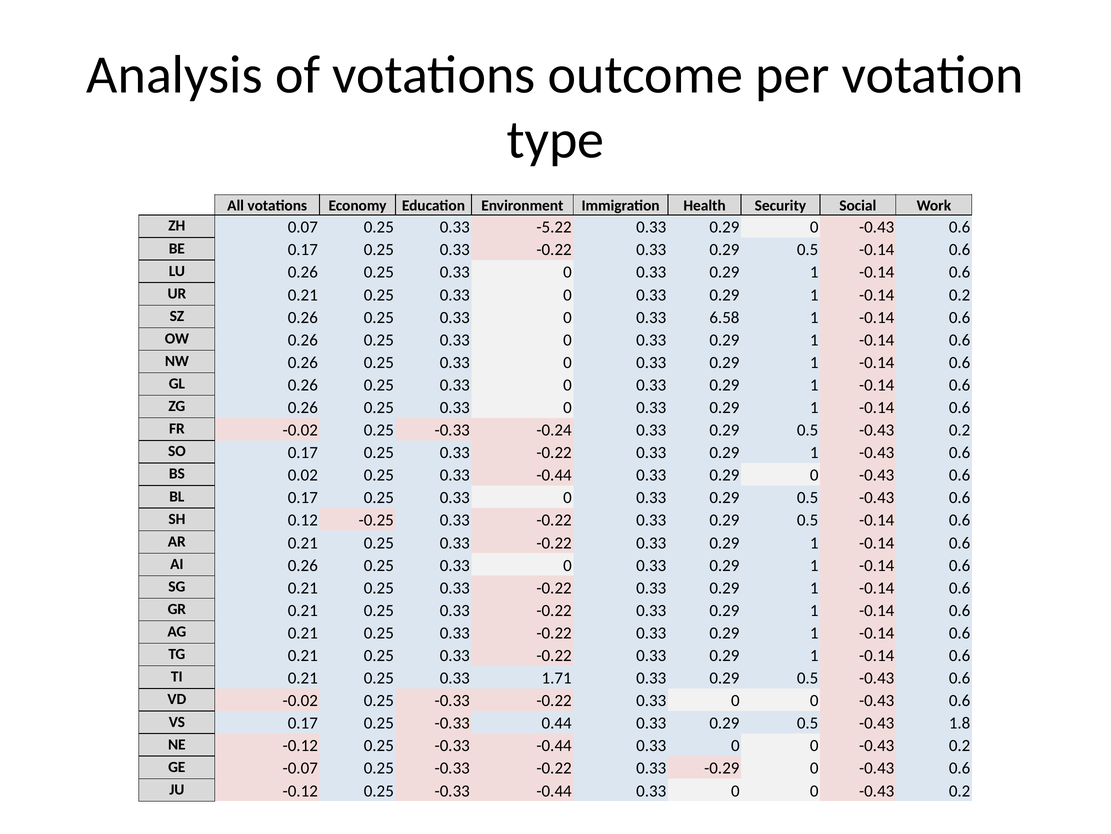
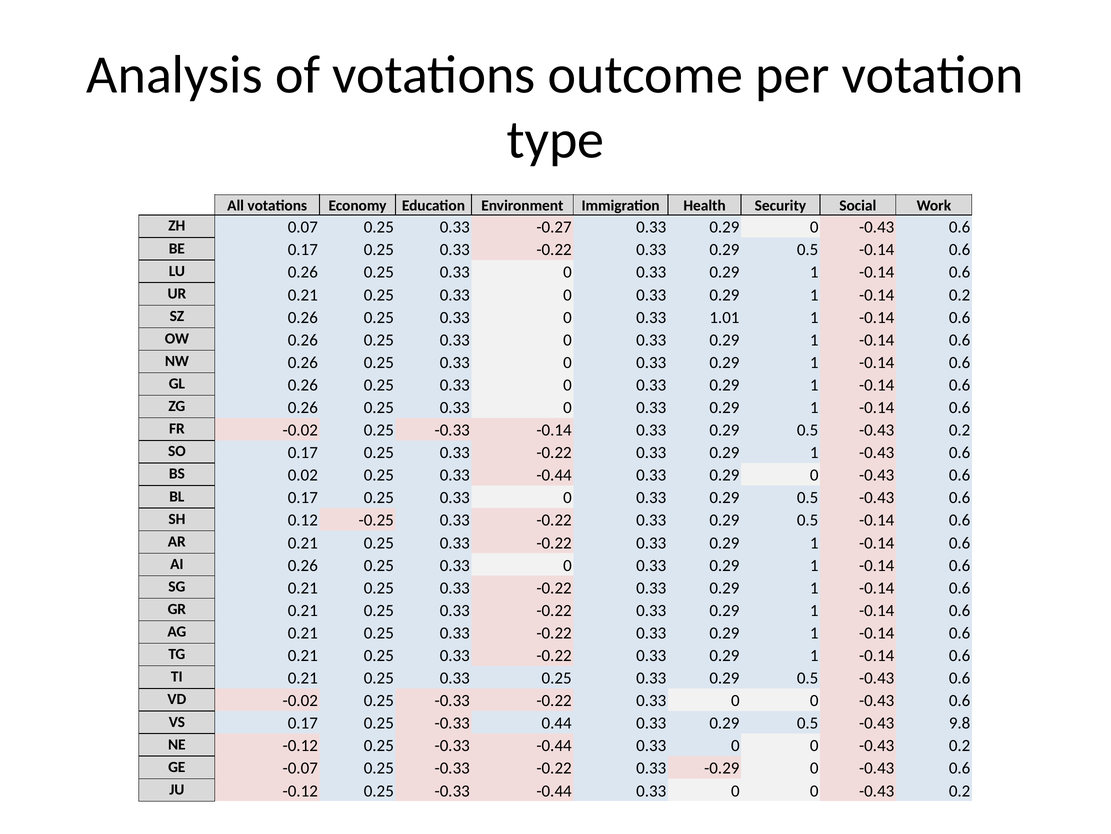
-5.22: -5.22 -> -0.27 (554, 227)
6.58: 6.58 -> 1.01 (724, 317)
-0.33 -0.24: -0.24 -> -0.14 (554, 430)
0.33 1.71: 1.71 -> 0.25 (557, 678)
1.8: 1.8 -> 9.8 (960, 723)
